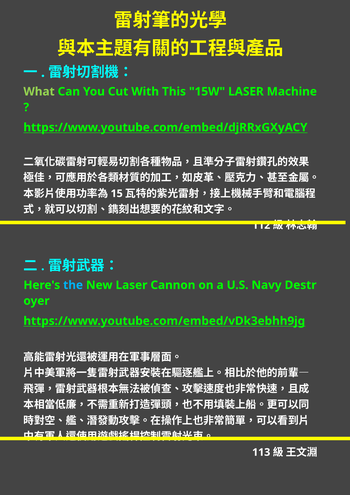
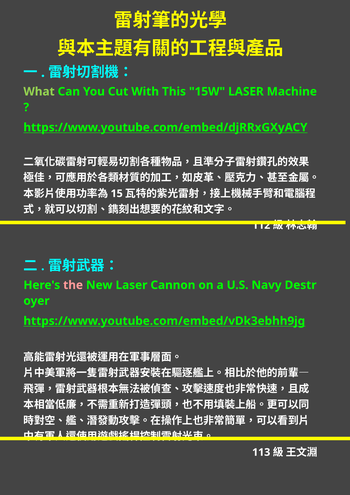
the colour: light blue -> pink (73, 285)
